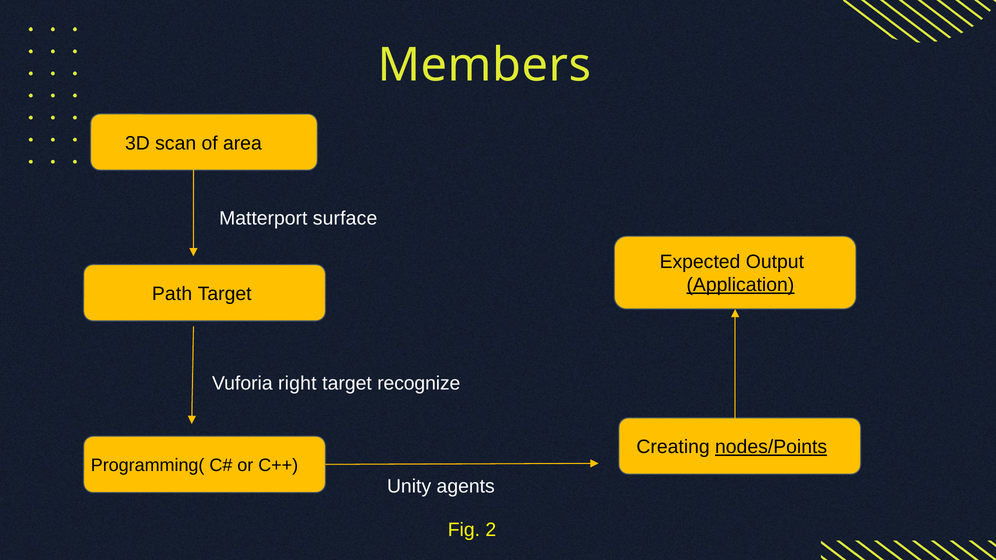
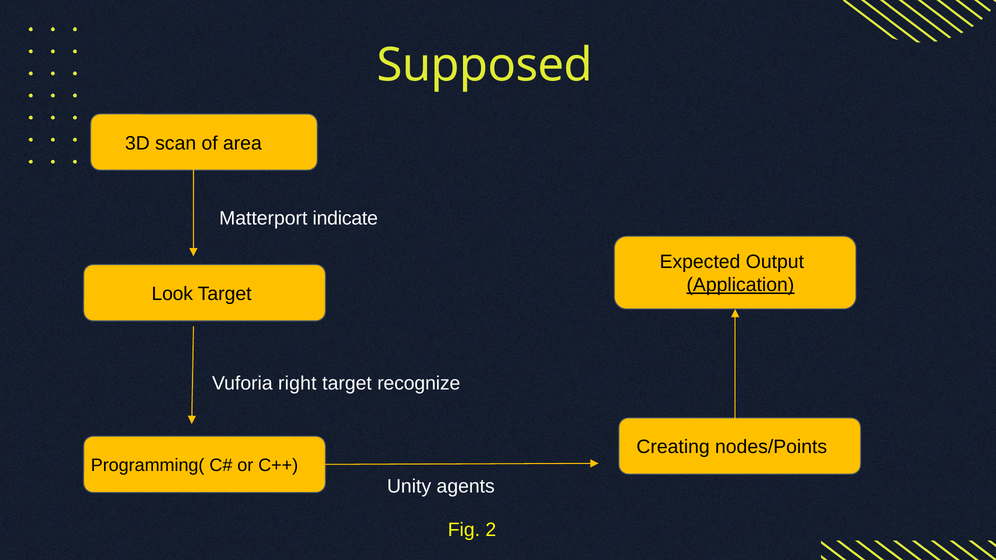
Members: Members -> Supposed (485, 65)
surface: surface -> indicate (345, 218)
Path: Path -> Look (172, 294)
nodes/Points underline: present -> none (771, 447)
